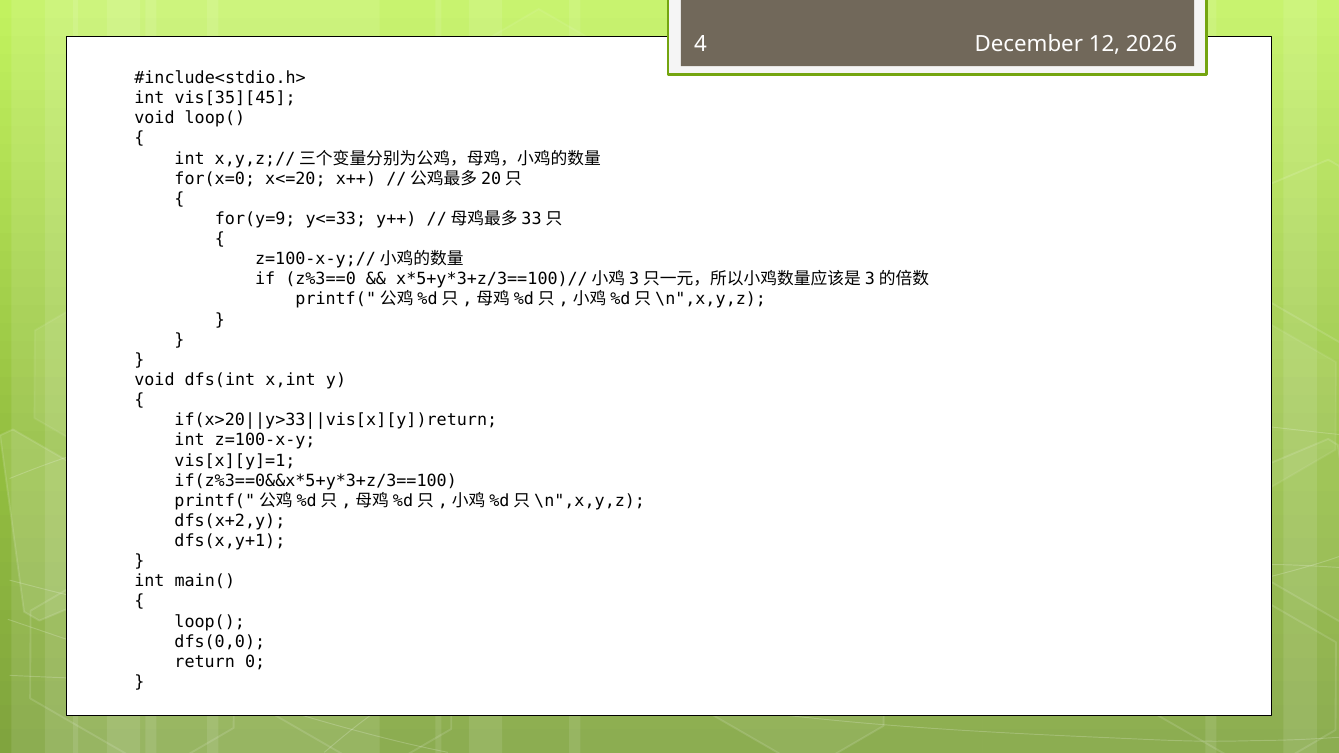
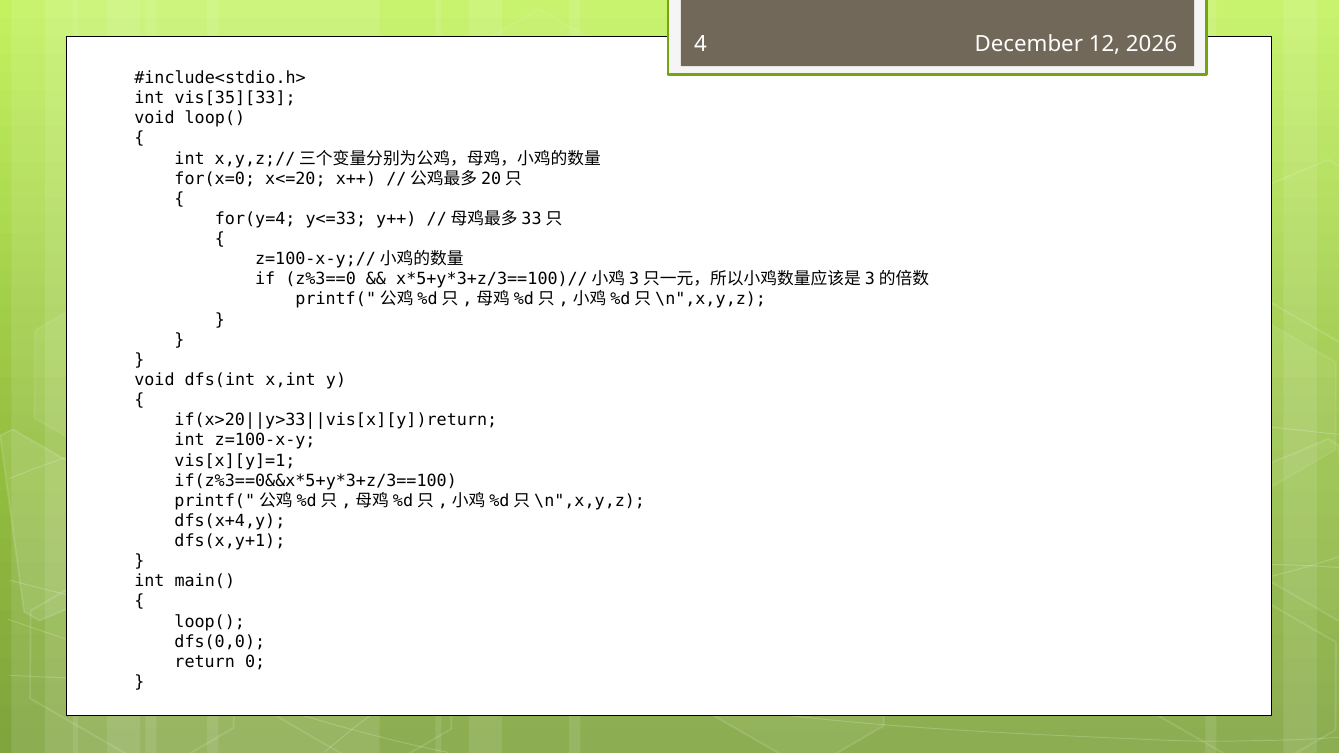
vis[35][45: vis[35][45 -> vis[35][33 (235, 98)
for(y=9: for(y=9 -> for(y=4 (255, 219)
dfs(x+2,y: dfs(x+2,y -> dfs(x+4,y (230, 521)
